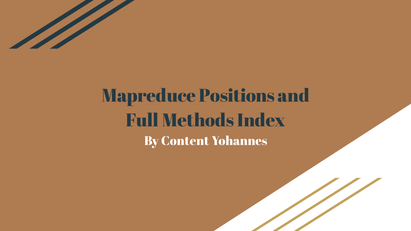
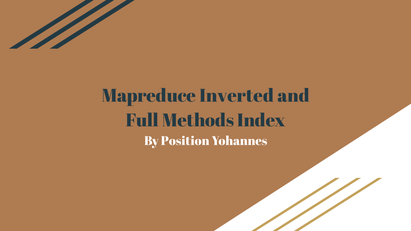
Positions: Positions -> Inverted (237, 96)
Content: Content -> Position (185, 141)
